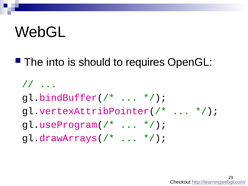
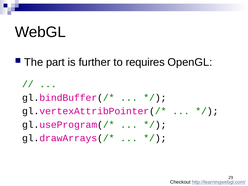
into: into -> part (55, 62)
should: should -> further (95, 62)
